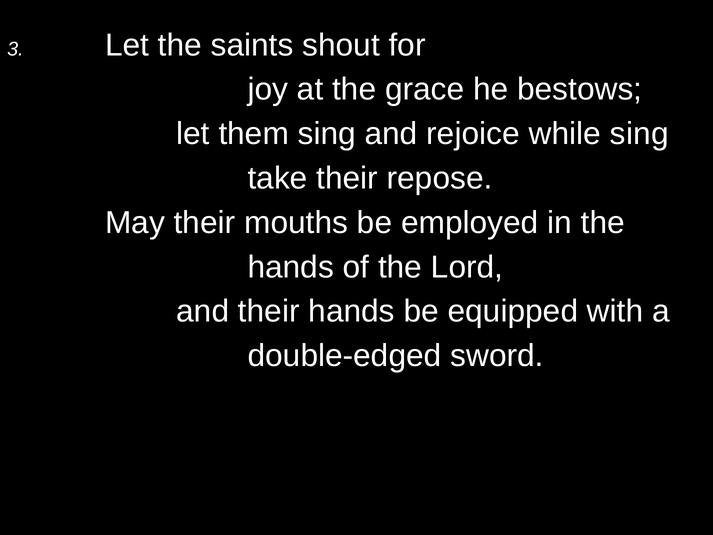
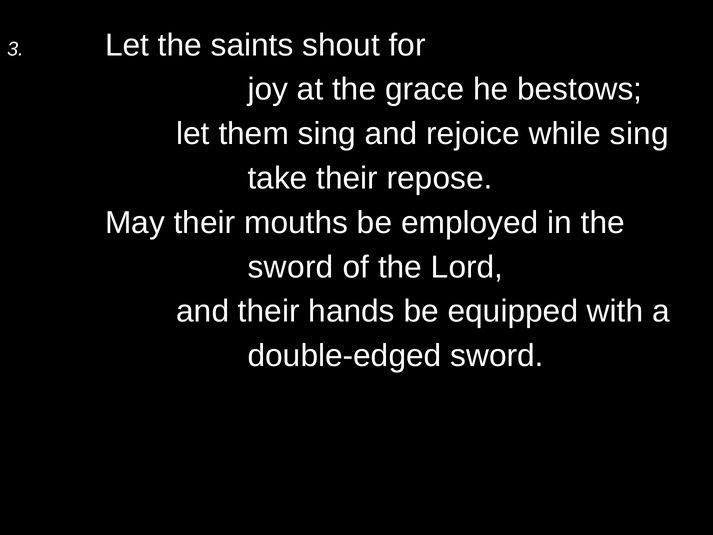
hands: hands -> sword (291, 267)
